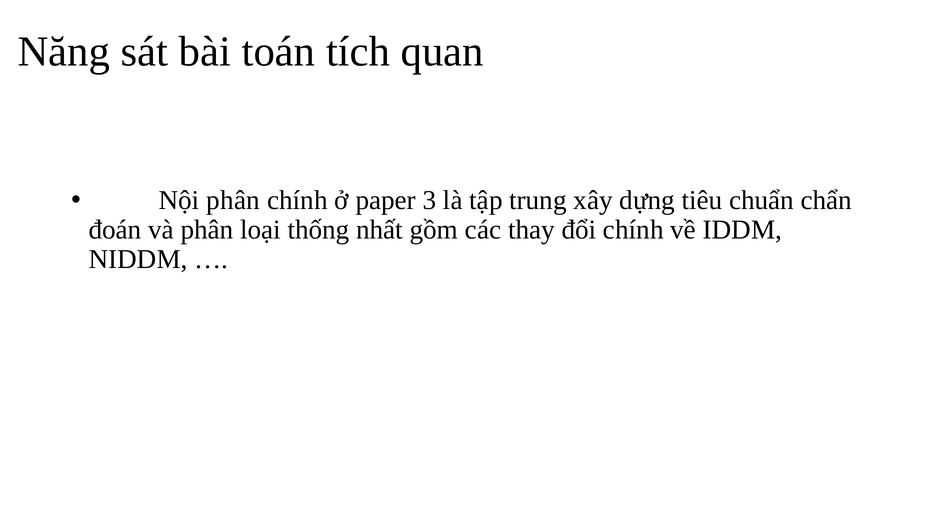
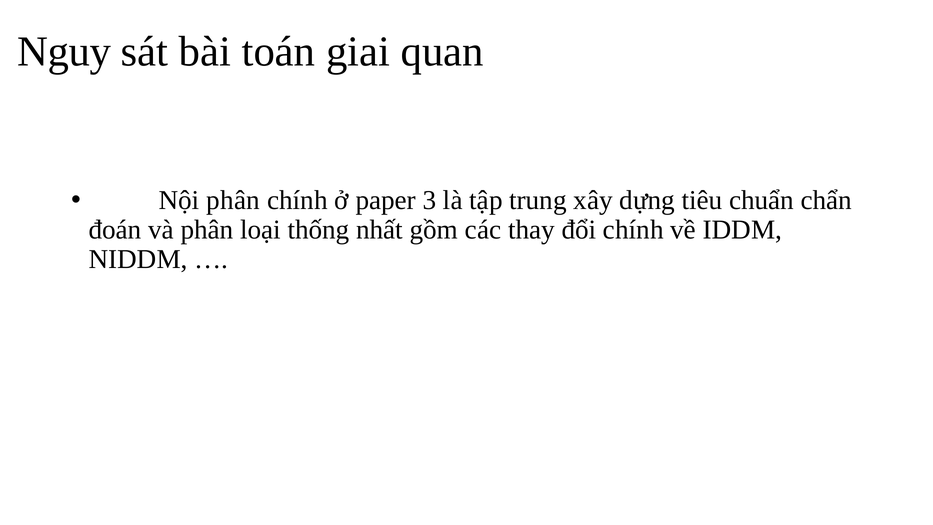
Năng: Năng -> Nguy (64, 52)
tích: tích -> giai (358, 52)
